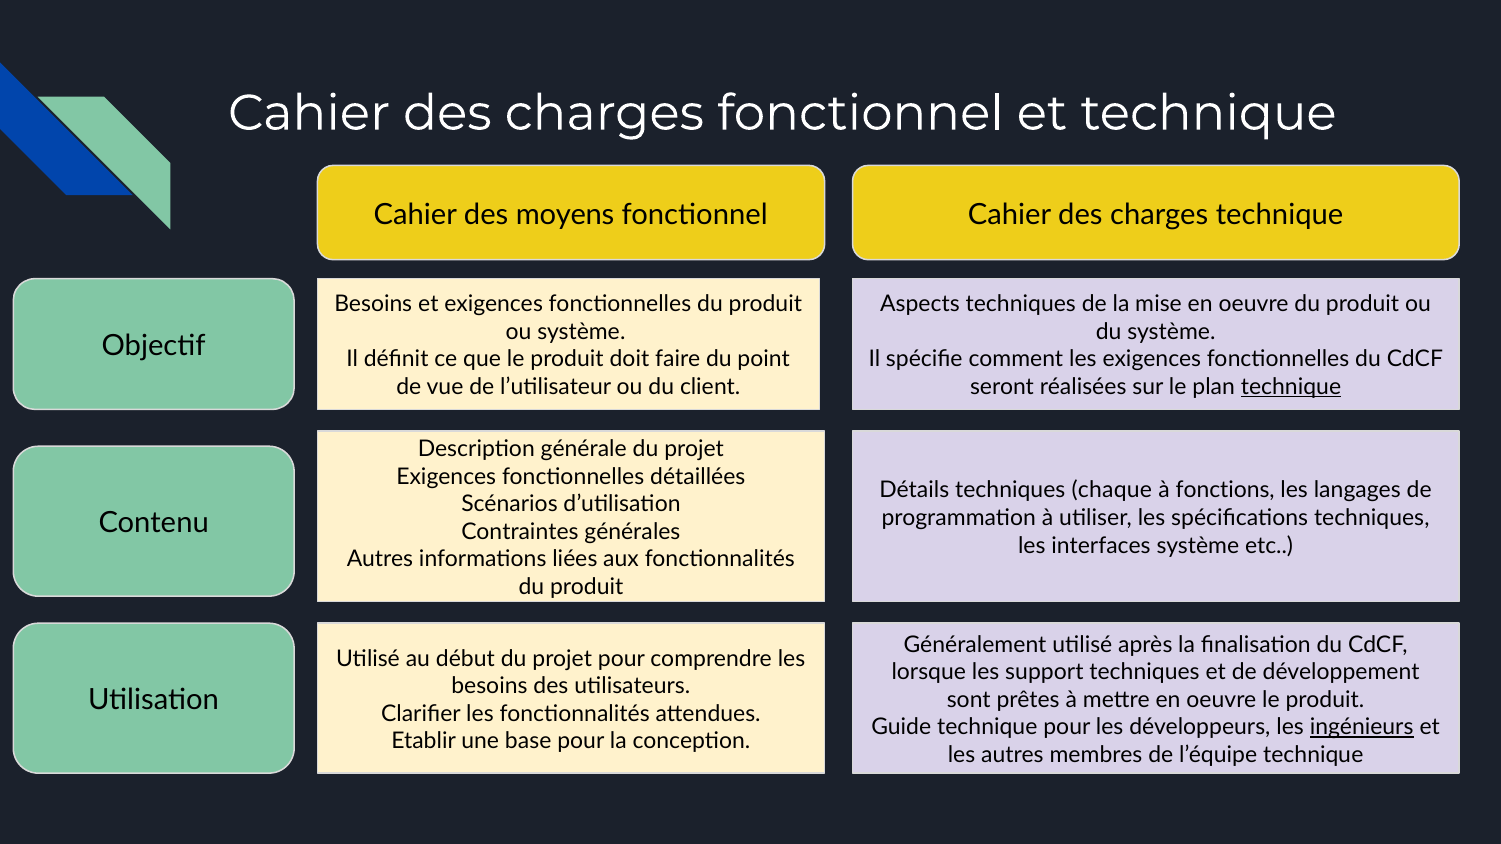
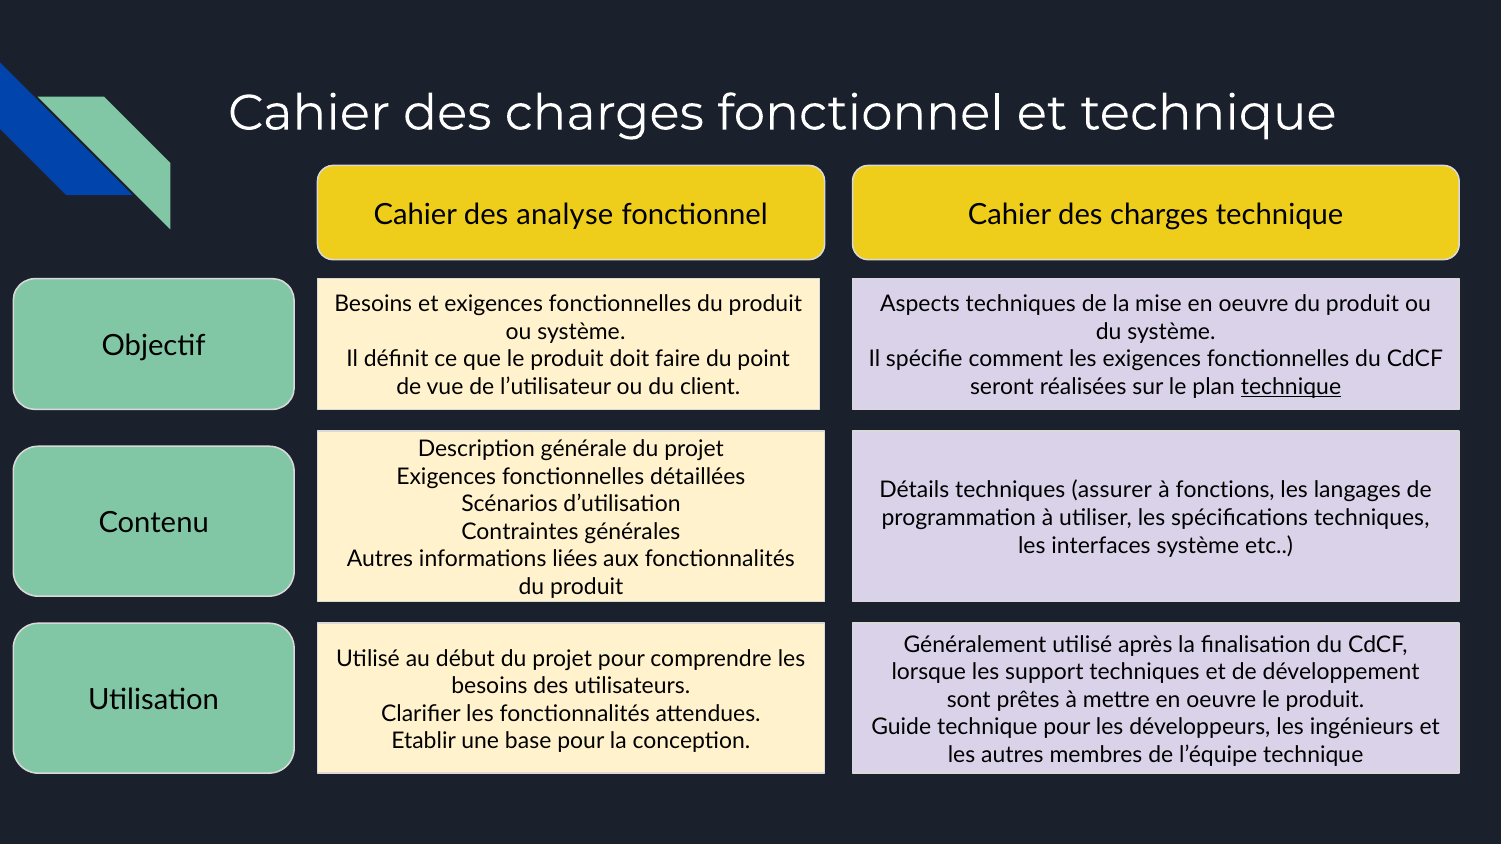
moyens: moyens -> analyse (565, 215)
chaque: chaque -> assurer (1112, 491)
ingénieurs underline: present -> none (1362, 728)
